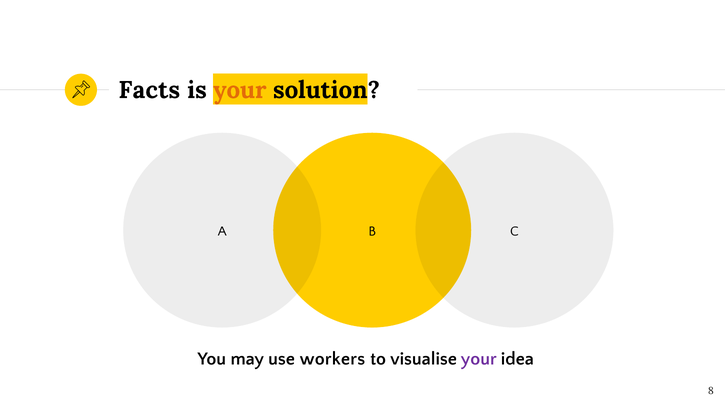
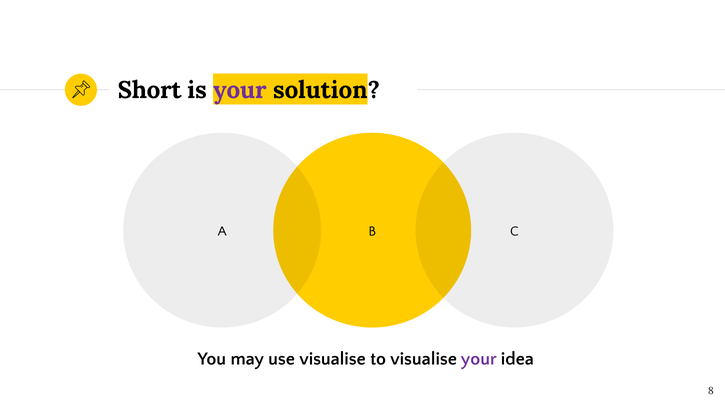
Facts: Facts -> Short (150, 90)
your colour: orange -> purple (240, 90)
use workers: workers -> visualise (333, 358)
